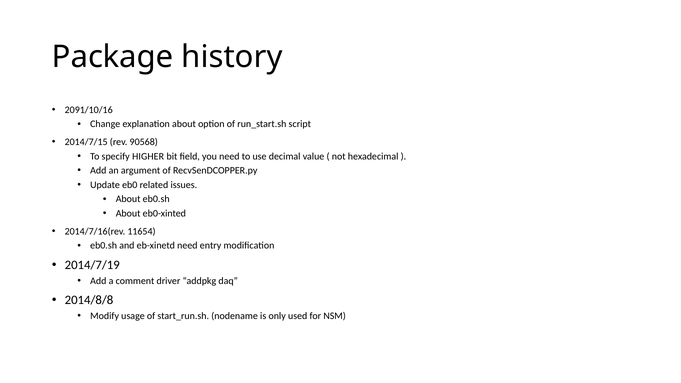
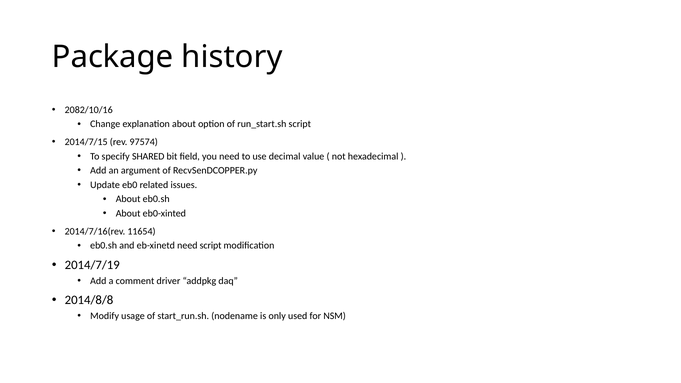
2091/10/16: 2091/10/16 -> 2082/10/16 (89, 110)
90568: 90568 -> 97574 (144, 142)
HIGHER: HIGHER -> SHARED (148, 156)
need entry: entry -> script (211, 246)
